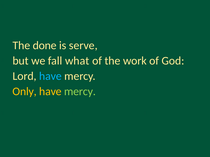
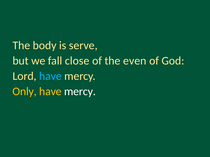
done: done -> body (45, 46)
what: what -> close (77, 61)
work: work -> even (135, 61)
mercy colour: light green -> white (80, 92)
